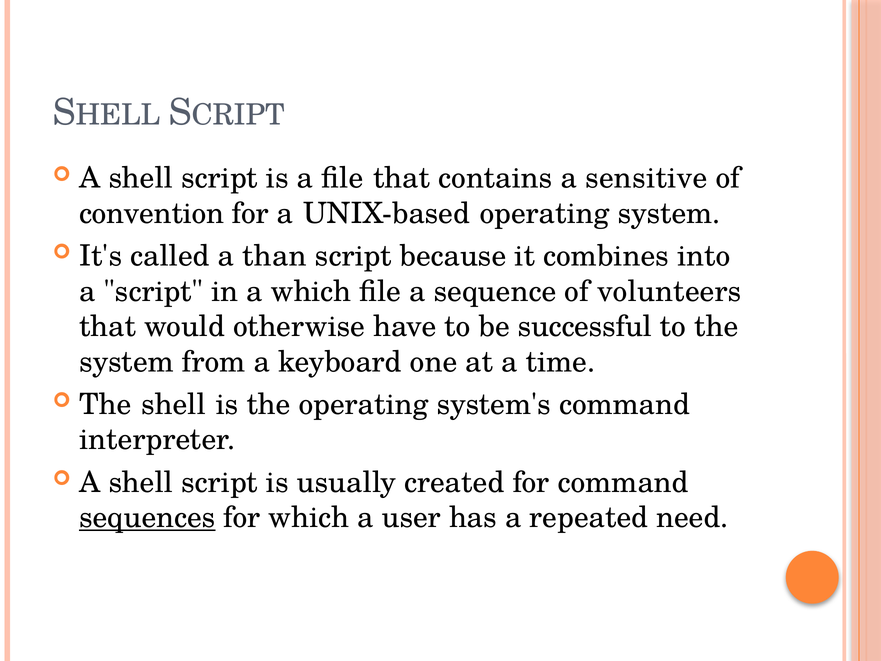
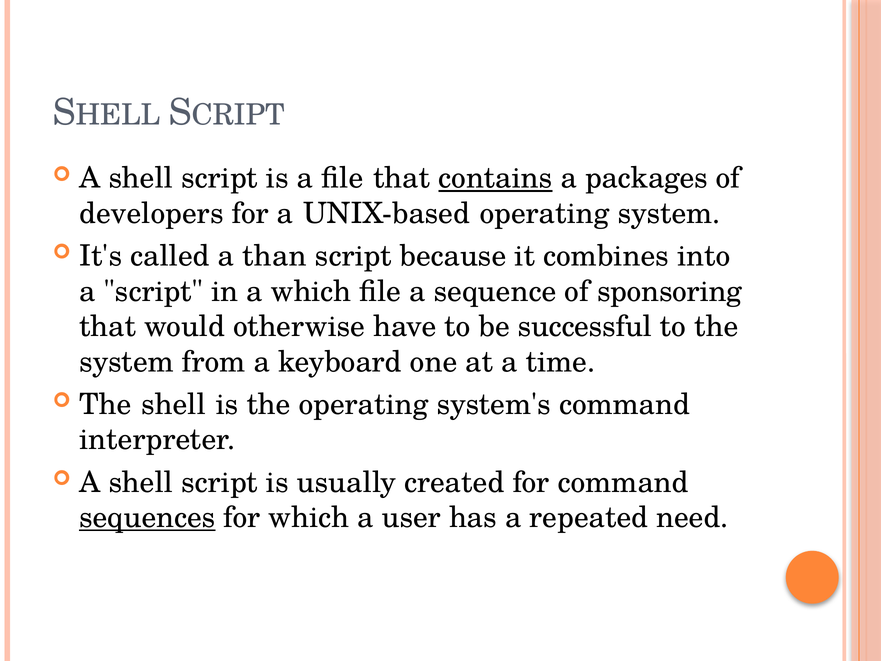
contains underline: none -> present (495, 178)
sensitive: sensitive -> packages (647, 178)
convention: convention -> developers (151, 213)
volunteers: volunteers -> sponsoring (669, 291)
